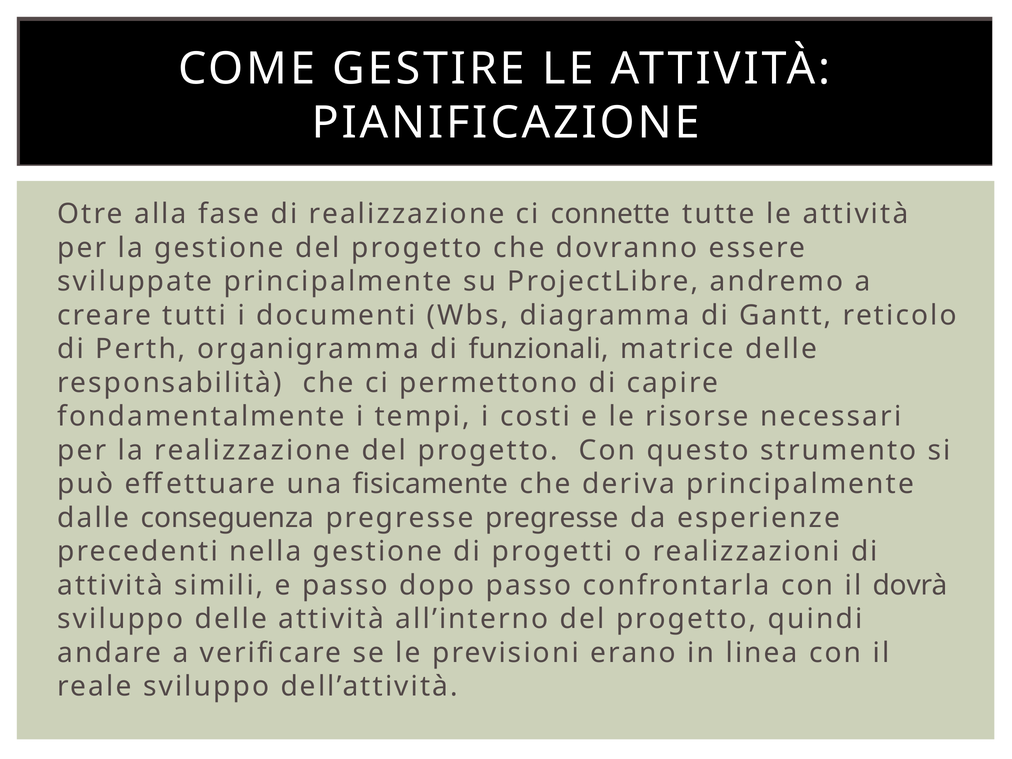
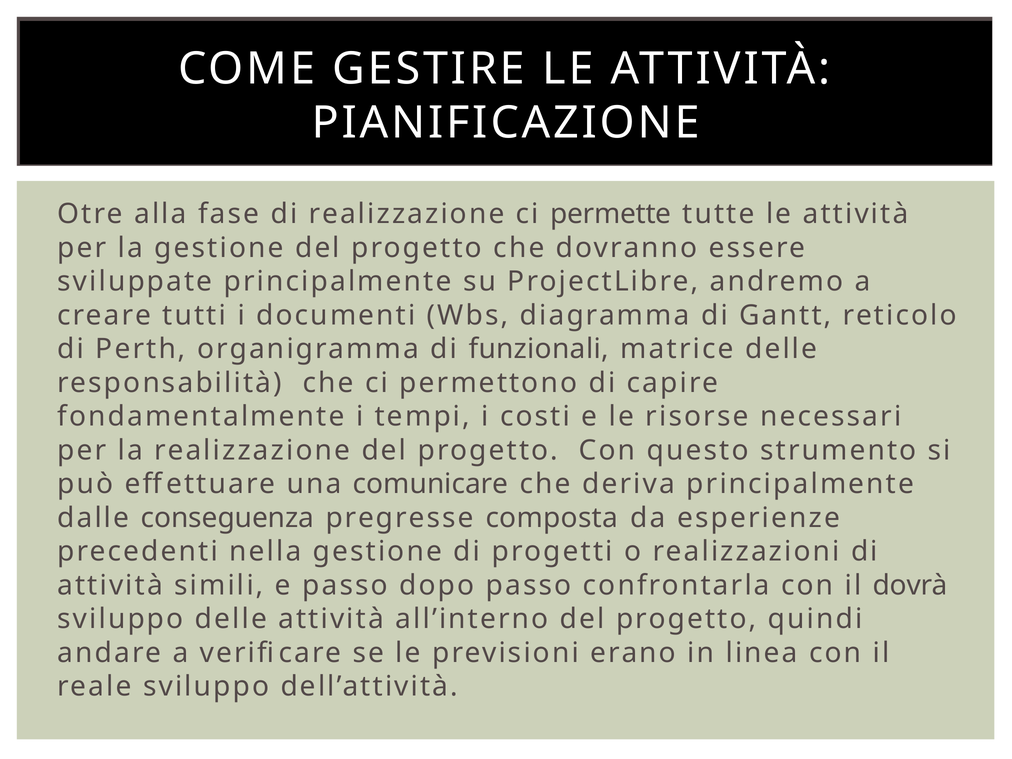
connette: connette -> permette (611, 214)
fisicamente: fisicamente -> comunicare (431, 484)
pregresse pregresse: pregresse -> composta (552, 518)
